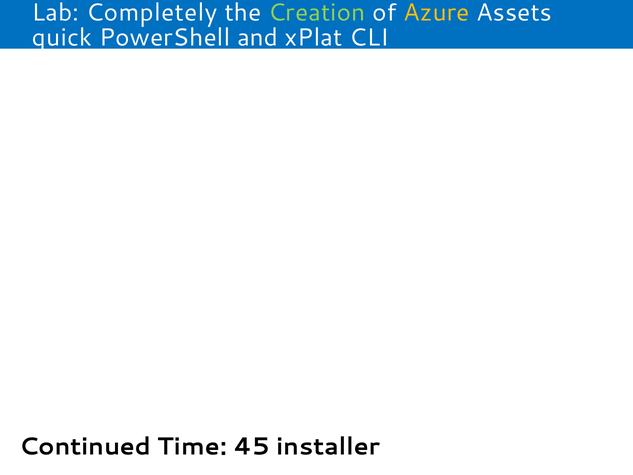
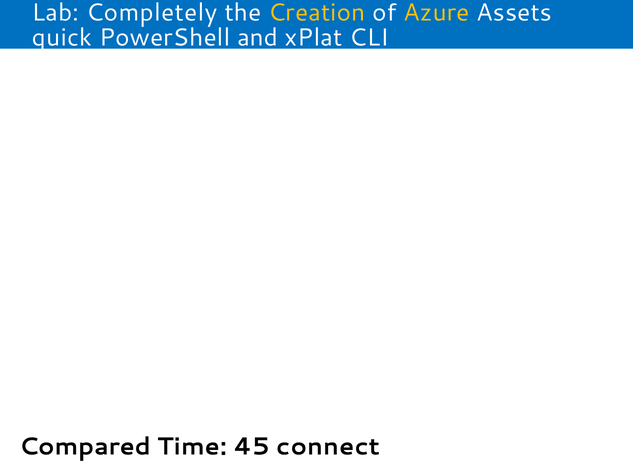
Creation colour: light green -> yellow (317, 12)
Continued: Continued -> Compared (85, 446)
installer: installer -> connect (328, 446)
